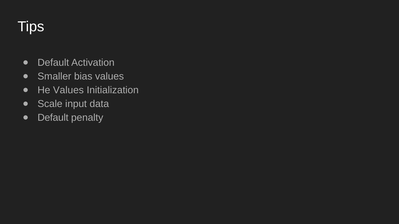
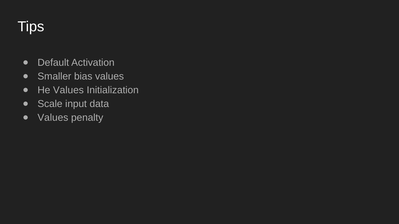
Default: Default -> Values (53, 118)
